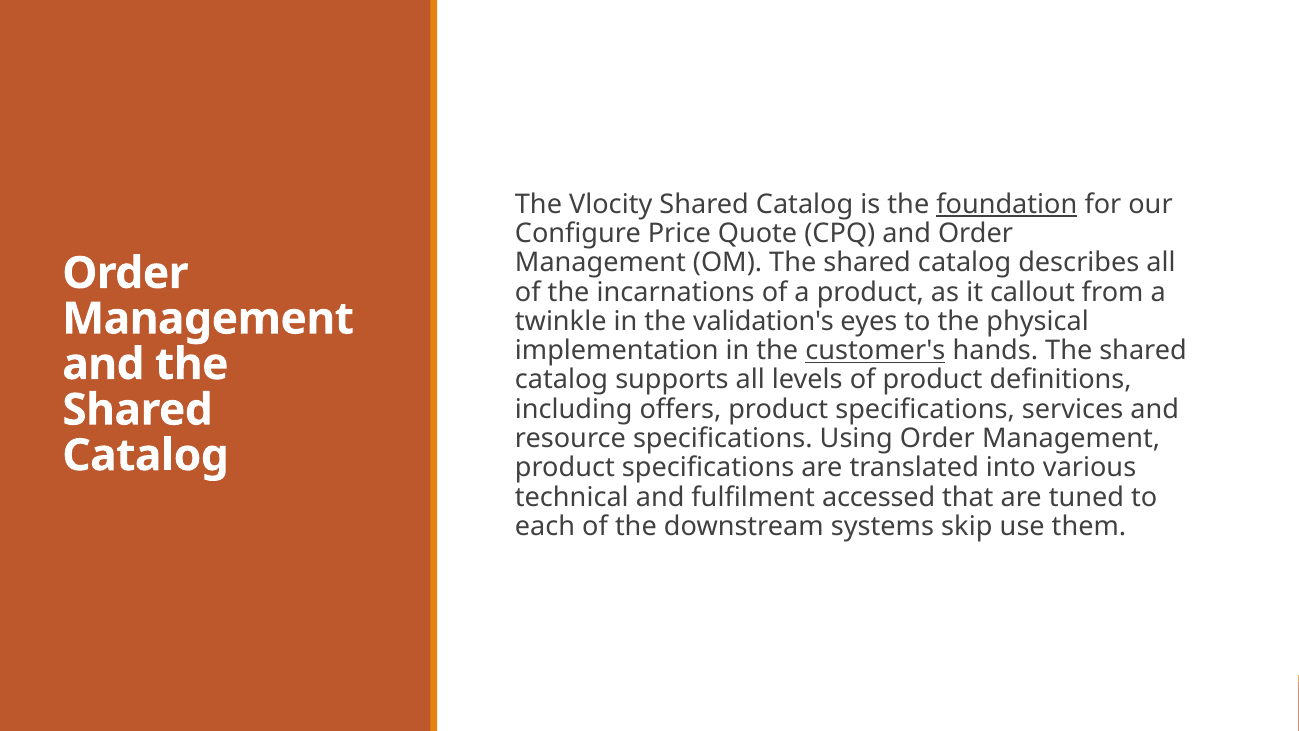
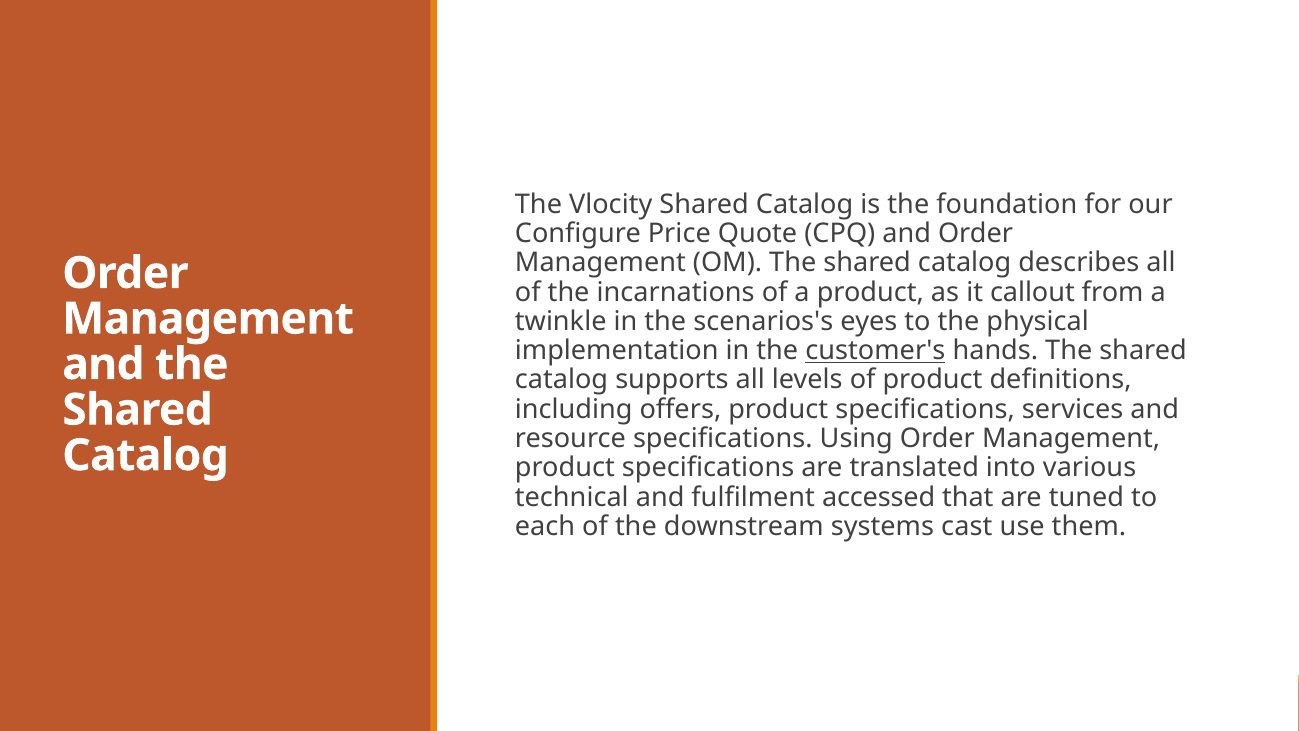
foundation underline: present -> none (1007, 204)
validation's: validation's -> scenarios's (763, 321)
skip: skip -> cast (967, 526)
